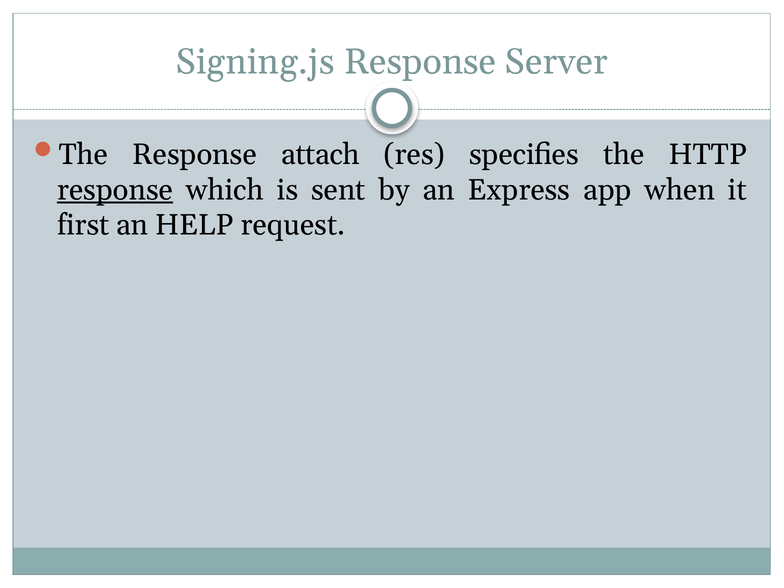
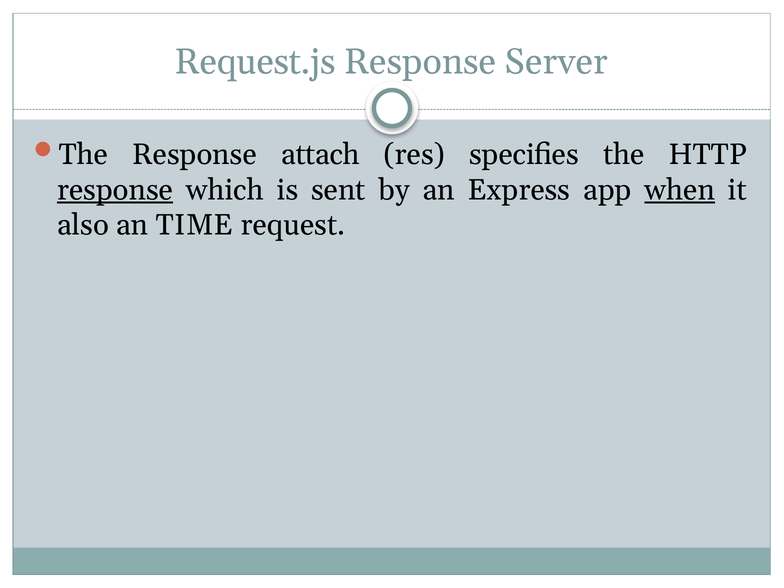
Signing.js: Signing.js -> Request.js (255, 62)
when underline: none -> present (680, 190)
first: first -> also (83, 225)
HELP: HELP -> TIME (194, 225)
